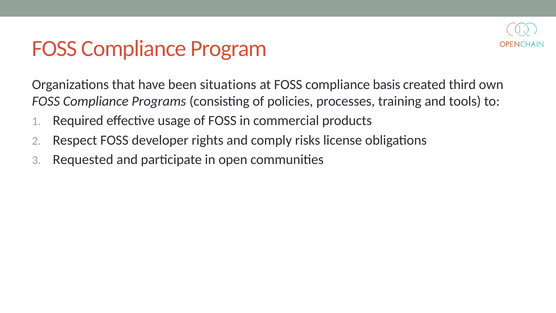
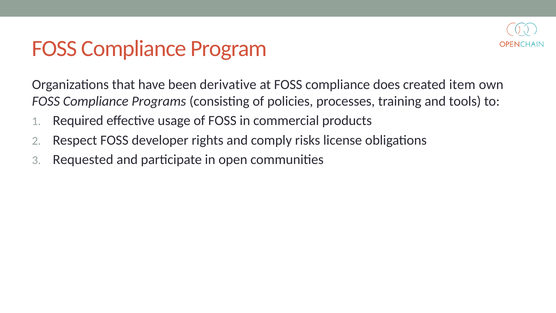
situations: situations -> derivative (228, 84)
basis: basis -> does (387, 84)
third: third -> item (462, 84)
